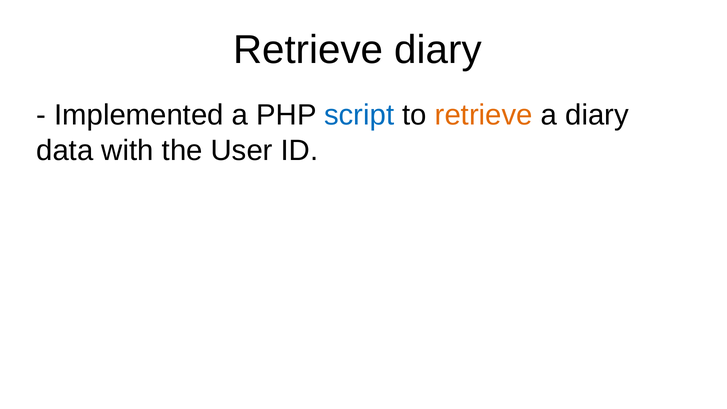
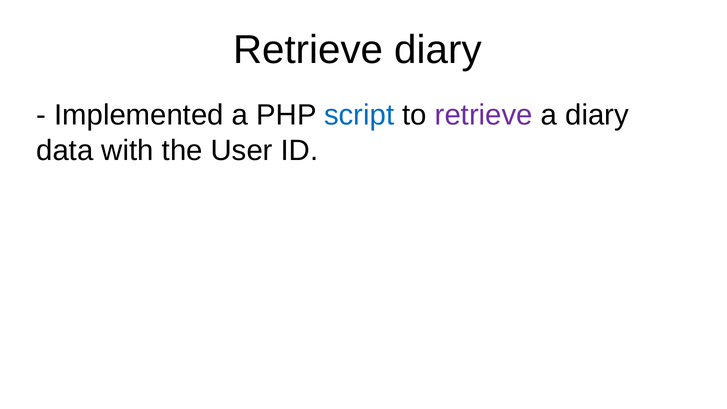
retrieve colour: orange -> purple (484, 115)
